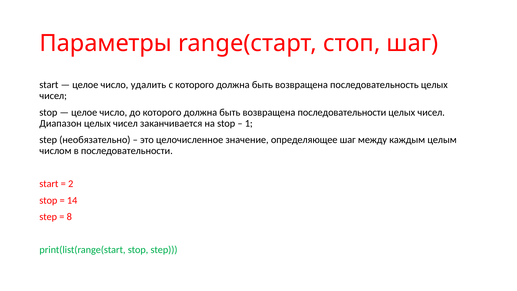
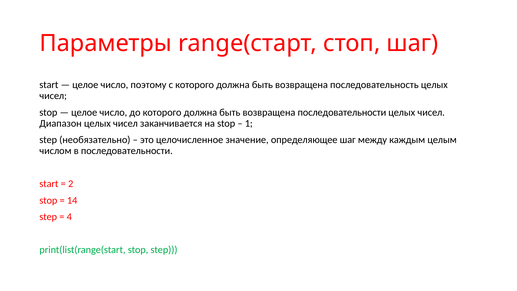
удалить: удалить -> поэтому (148, 85)
8: 8 -> 4 (69, 217)
